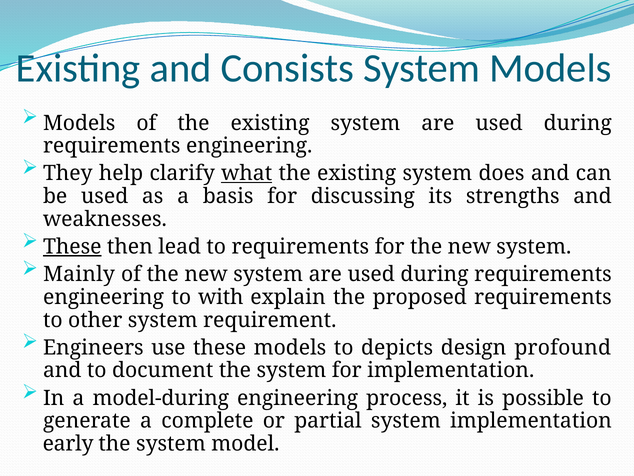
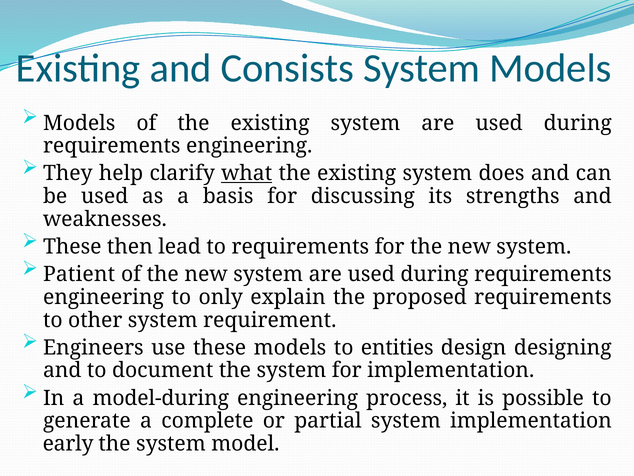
These underline: present -> none (72, 246)
Mainly: Mainly -> Patient (79, 274)
with: with -> only (221, 297)
depicts: depicts -> entities (397, 347)
profound: profound -> designing (563, 347)
